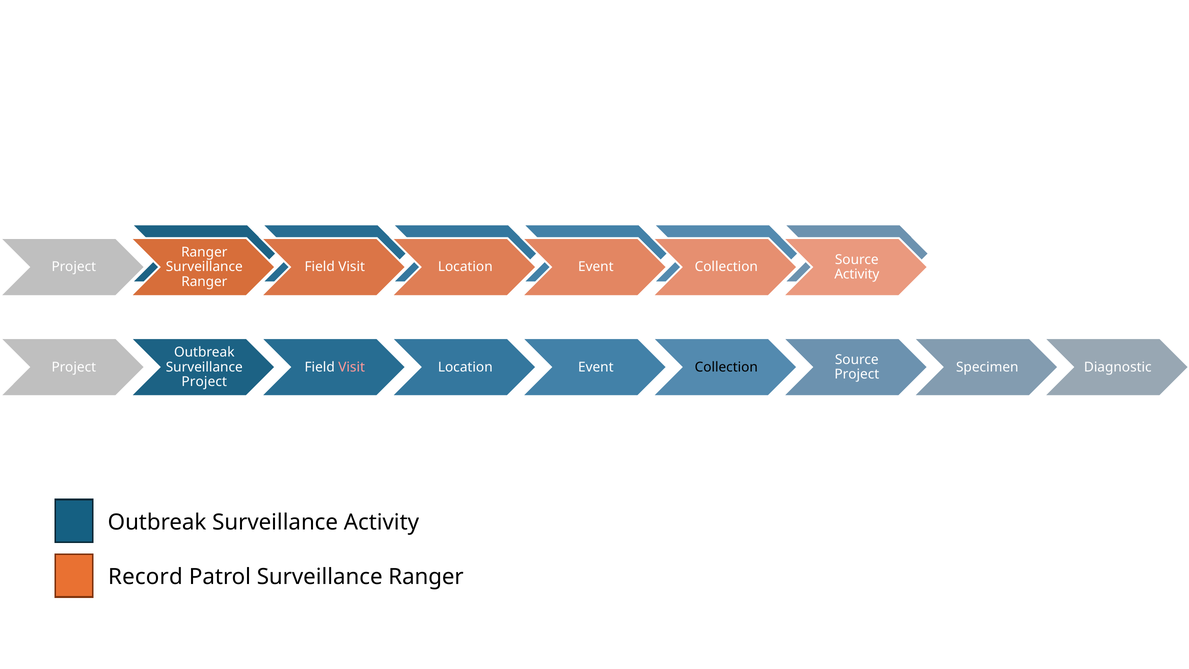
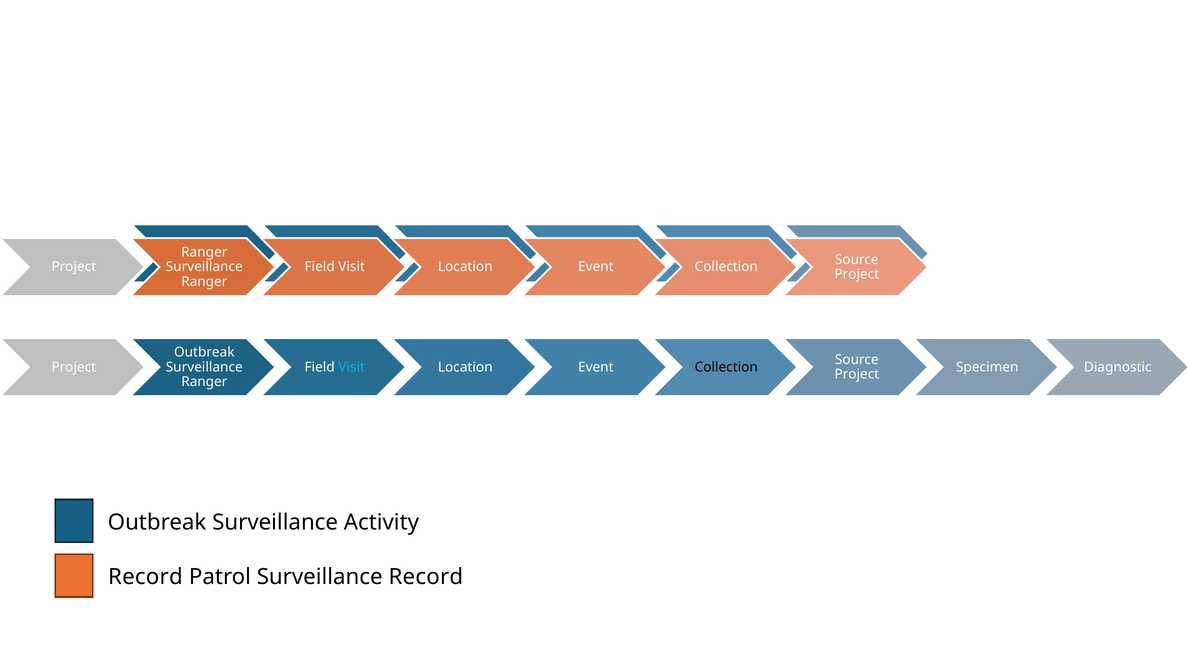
Activity: Activity -> Project (857, 274)
Visit colour: pink -> light blue (352, 367)
Project: Project -> Ranger (204, 382)
Patrol Surveillance Ranger: Ranger -> Record (426, 577)
